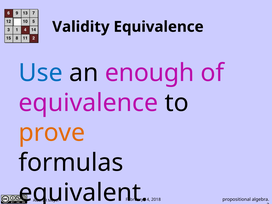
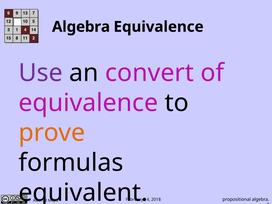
Validity: Validity -> Algebra (81, 27)
Use colour: blue -> purple (41, 73)
enough: enough -> convert (149, 73)
